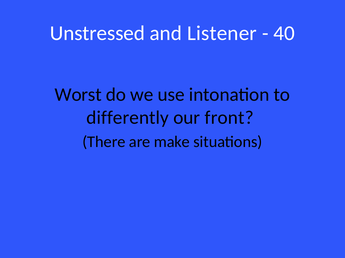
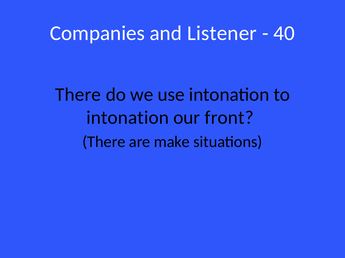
Unstressed: Unstressed -> Companies (97, 33)
Worst: Worst -> There (78, 95)
differently: differently -> intonation (128, 118)
